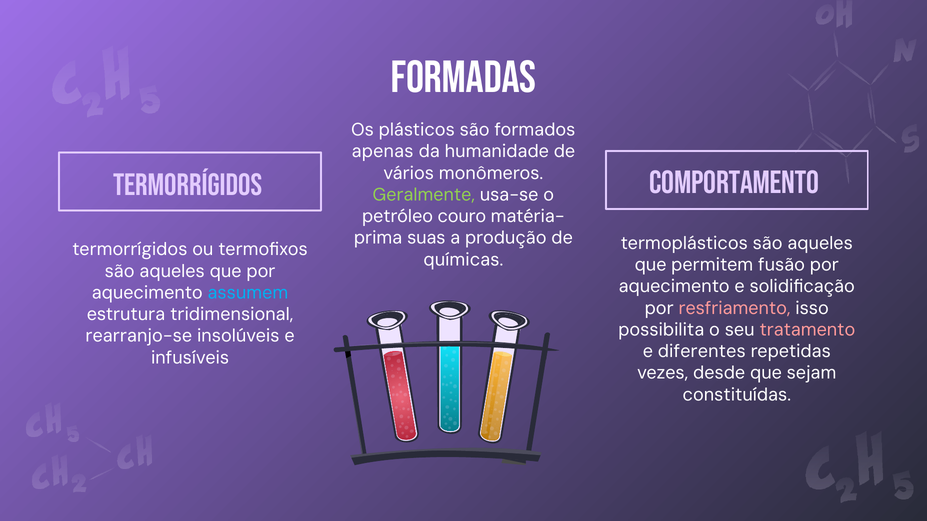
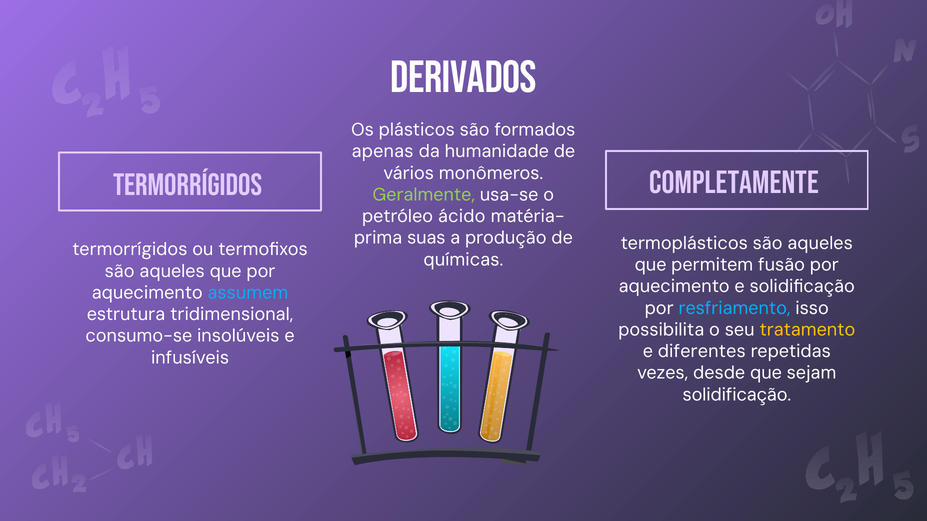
Formadas: Formadas -> Derivados (464, 77)
comportamento: comportamento -> completamente (734, 183)
couro: couro -> ácido (462, 217)
resfriamento colour: pink -> light blue (734, 308)
tratamento colour: pink -> yellow (807, 330)
rearranjo-se: rearranjo-se -> consumo-se (139, 336)
constituídas: constituídas -> solidificação (737, 395)
